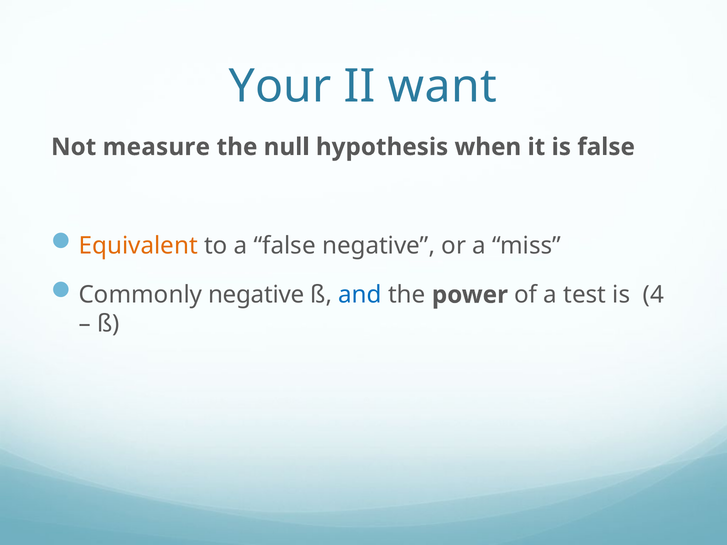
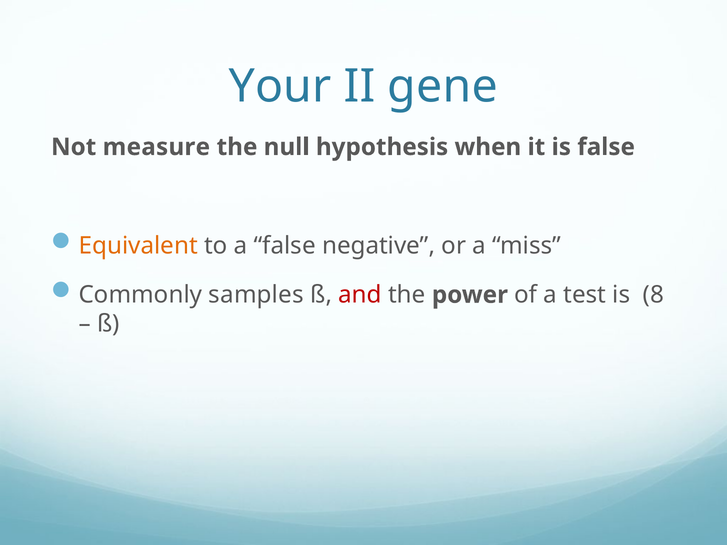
want: want -> gene (443, 87)
Commonly negative: negative -> samples (256, 295)
and colour: blue -> red (360, 295)
4: 4 -> 8 (653, 295)
